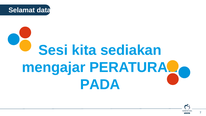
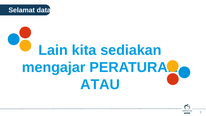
Sesi: Sesi -> Lain (53, 50)
PADA: PADA -> ATAU (100, 85)
